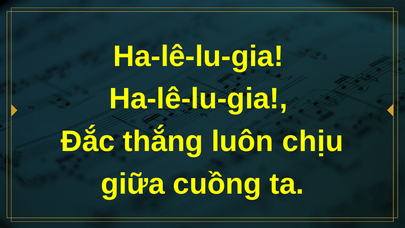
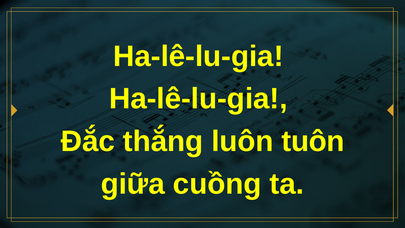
chịu: chịu -> tuôn (313, 141)
